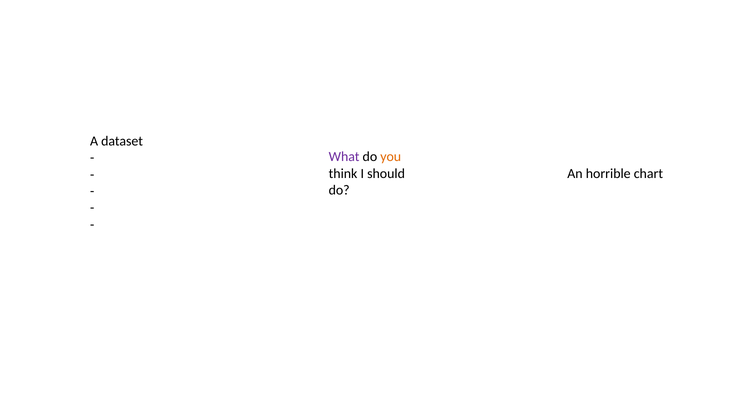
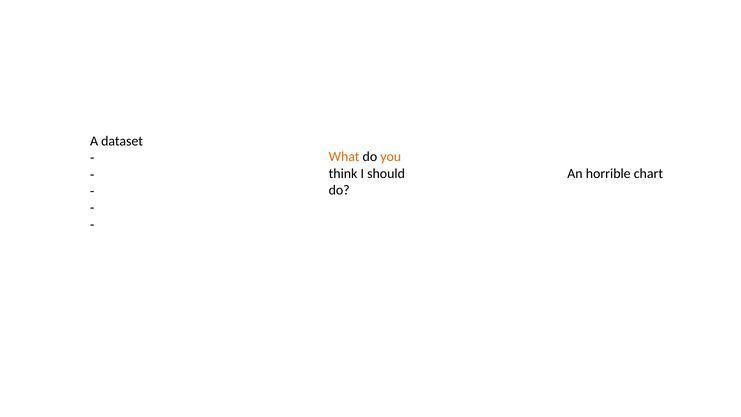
What colour: purple -> orange (344, 157)
